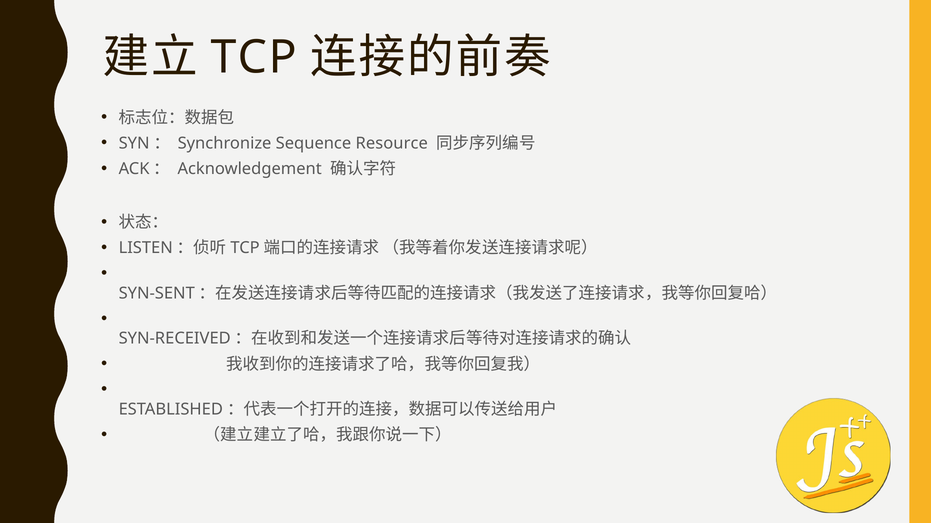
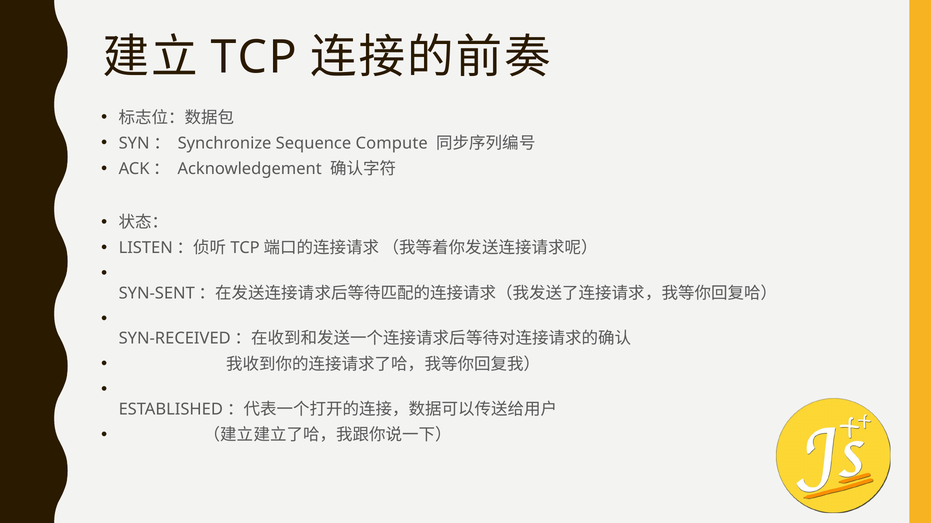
Resource: Resource -> Compute (392, 143)
